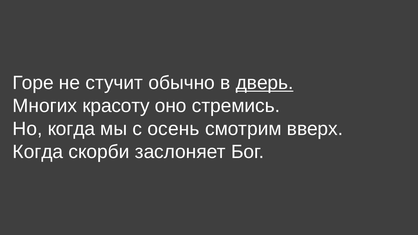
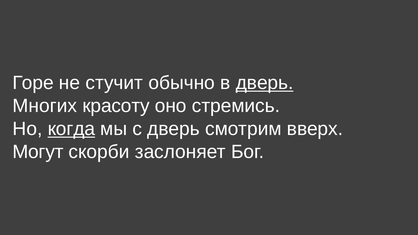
когда underline: none -> present (71, 129)
с осень: осень -> дверь (174, 129)
Когда: Когда -> Могут (38, 152)
